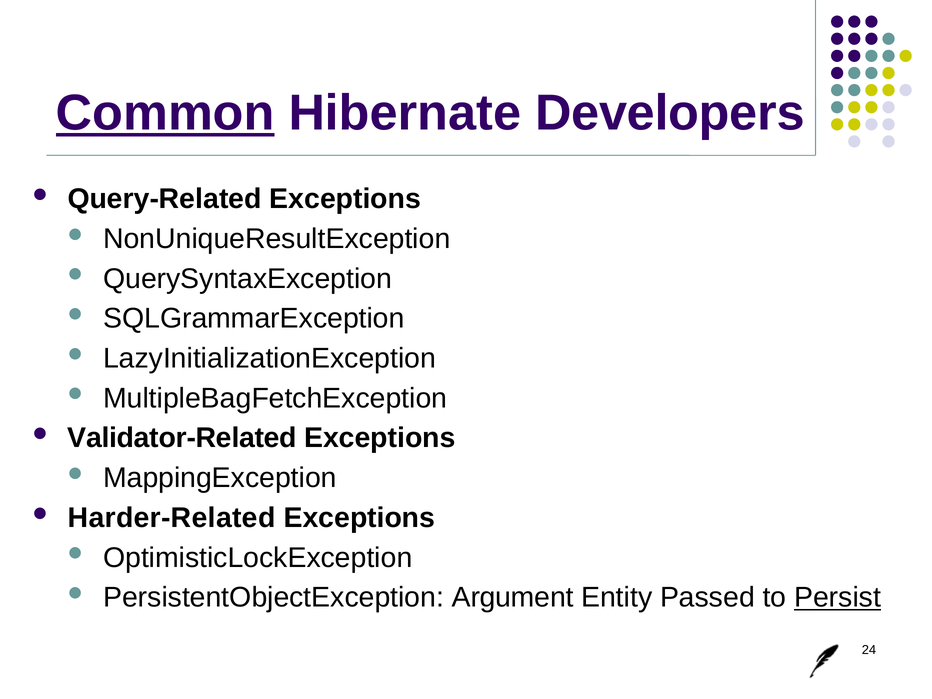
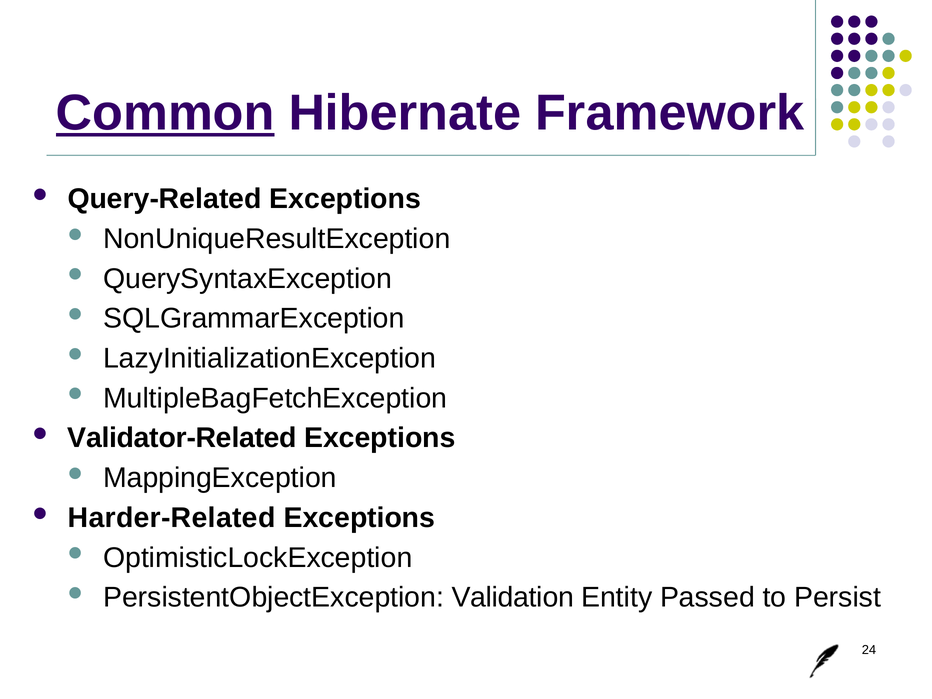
Developers: Developers -> Framework (670, 113)
Argument: Argument -> Validation (513, 597)
Persist underline: present -> none (838, 597)
